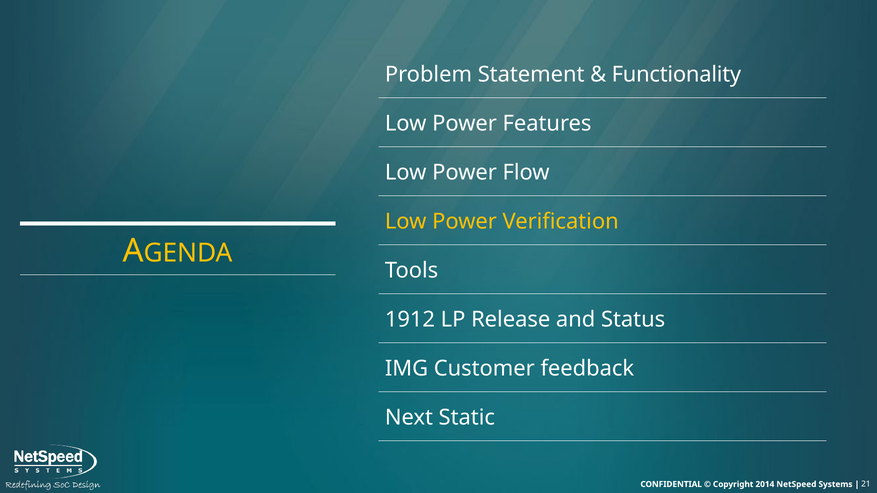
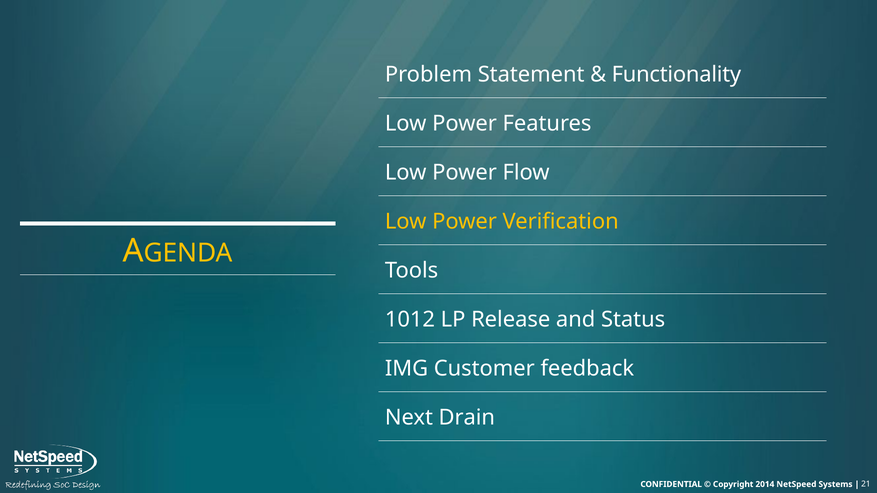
1912: 1912 -> 1012 (410, 320)
Static: Static -> Drain (467, 418)
